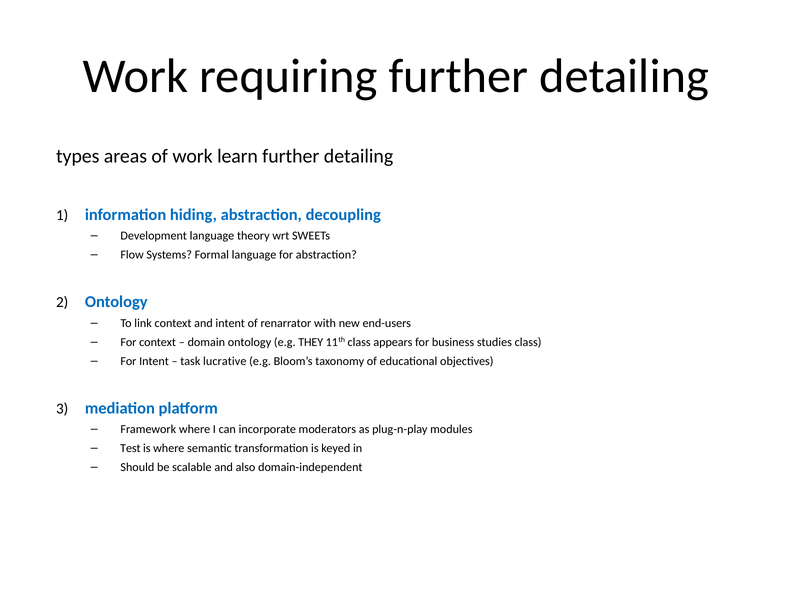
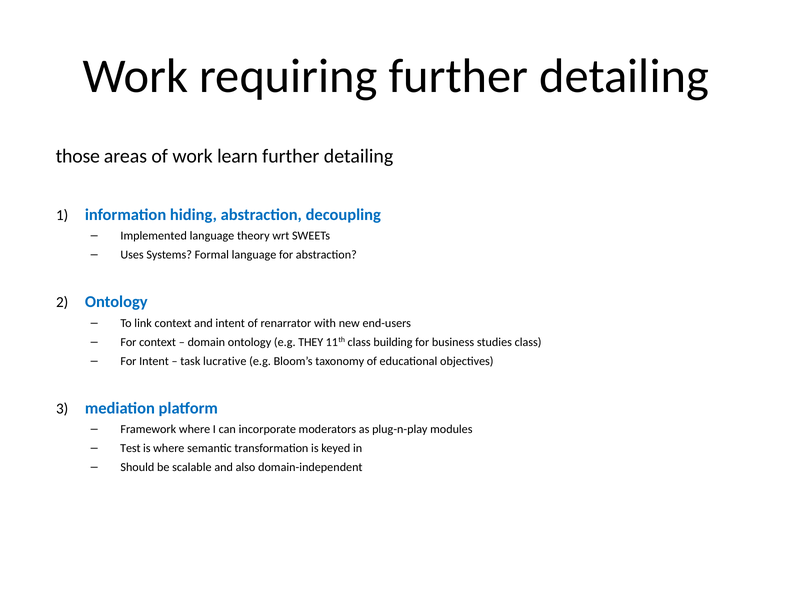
types: types -> those (78, 156)
Development: Development -> Implemented (154, 236)
Flow: Flow -> Uses (132, 255)
appears: appears -> building (393, 342)
